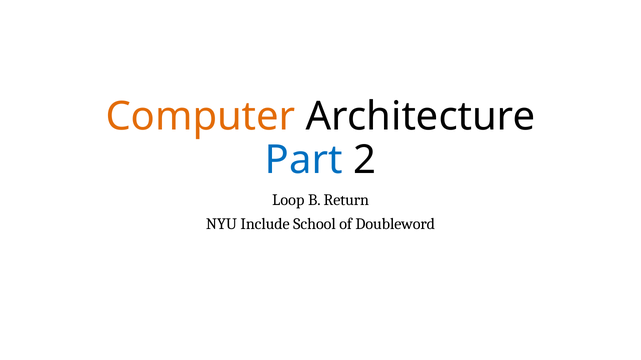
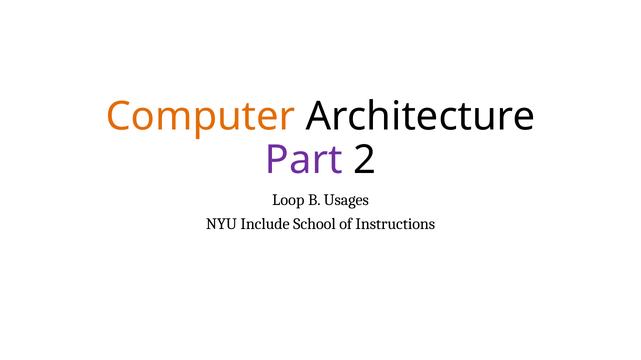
Part colour: blue -> purple (304, 160)
Return: Return -> Usages (346, 200)
Doubleword: Doubleword -> Instructions (395, 224)
